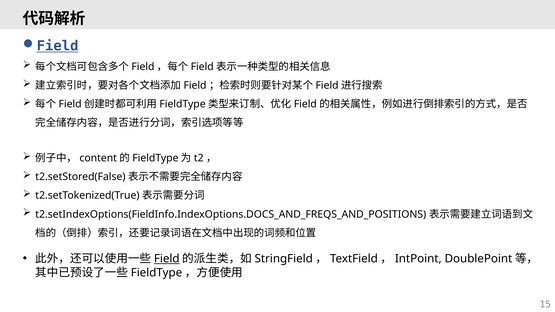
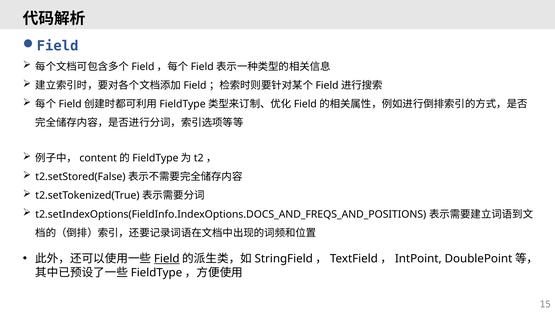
Field underline: present -> none (58, 46)
